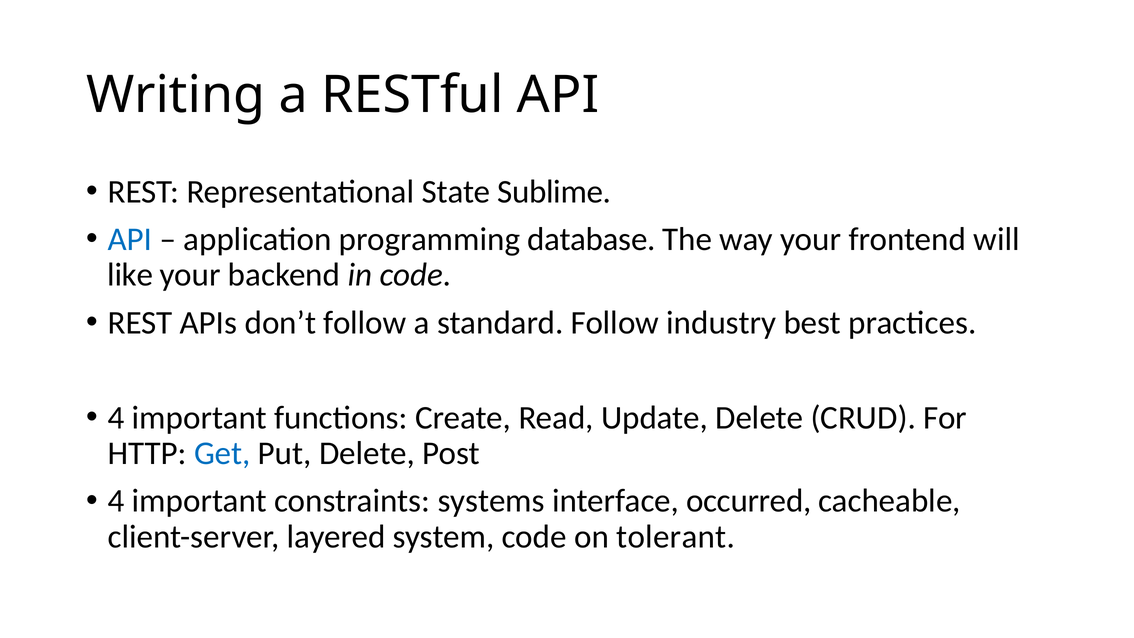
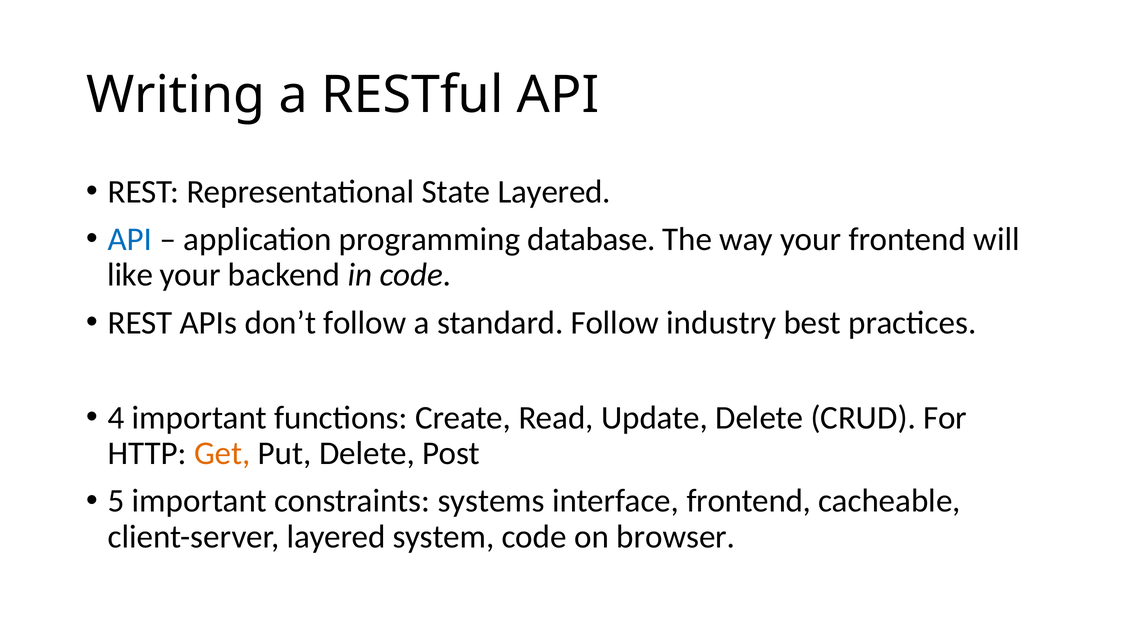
State Sublime: Sublime -> Layered (554, 192)
Get colour: blue -> orange (222, 453)
4: 4 -> 5 (116, 501)
interface occurred: occurred -> frontend (749, 501)
tolerant: tolerant -> browser (676, 537)
